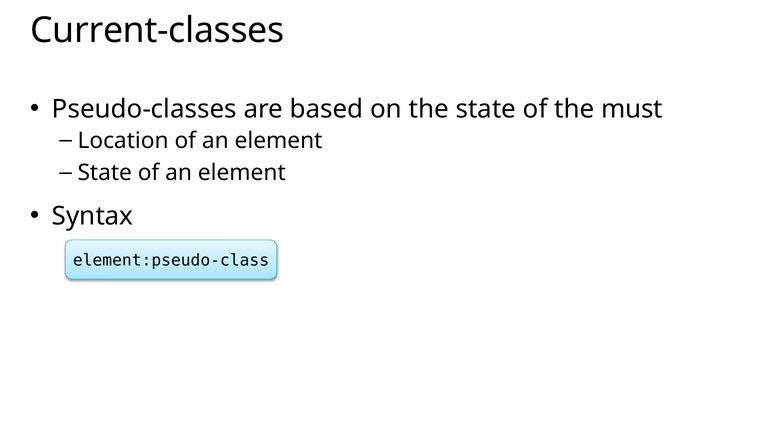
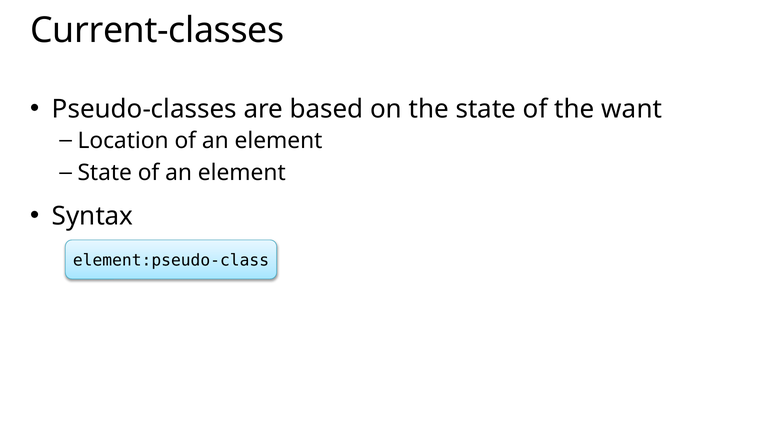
must: must -> want (632, 109)
